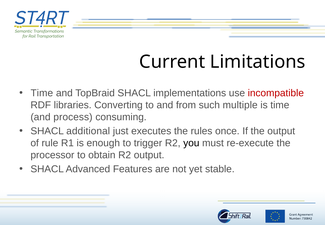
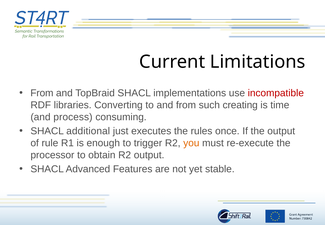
Time: Time -> From (42, 93)
multiple: multiple -> creating (240, 105)
you colour: black -> orange (191, 143)
